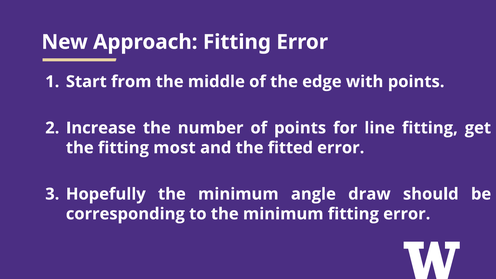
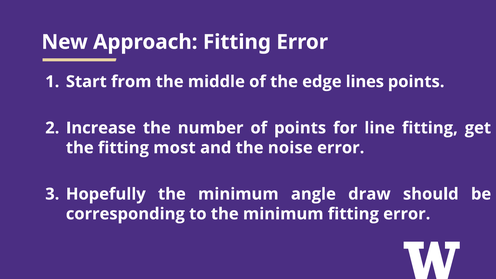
with: with -> lines (365, 82)
fitted: fitted -> noise (290, 148)
